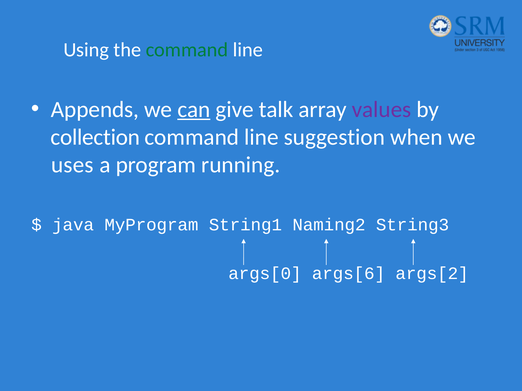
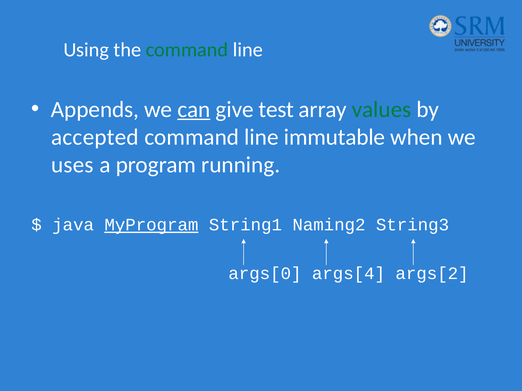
talk: talk -> test (276, 110)
values colour: purple -> green (382, 110)
collection: collection -> accepted (95, 137)
suggestion: suggestion -> immutable (334, 137)
MyProgram underline: none -> present (151, 225)
args[6: args[6 -> args[4 (348, 274)
